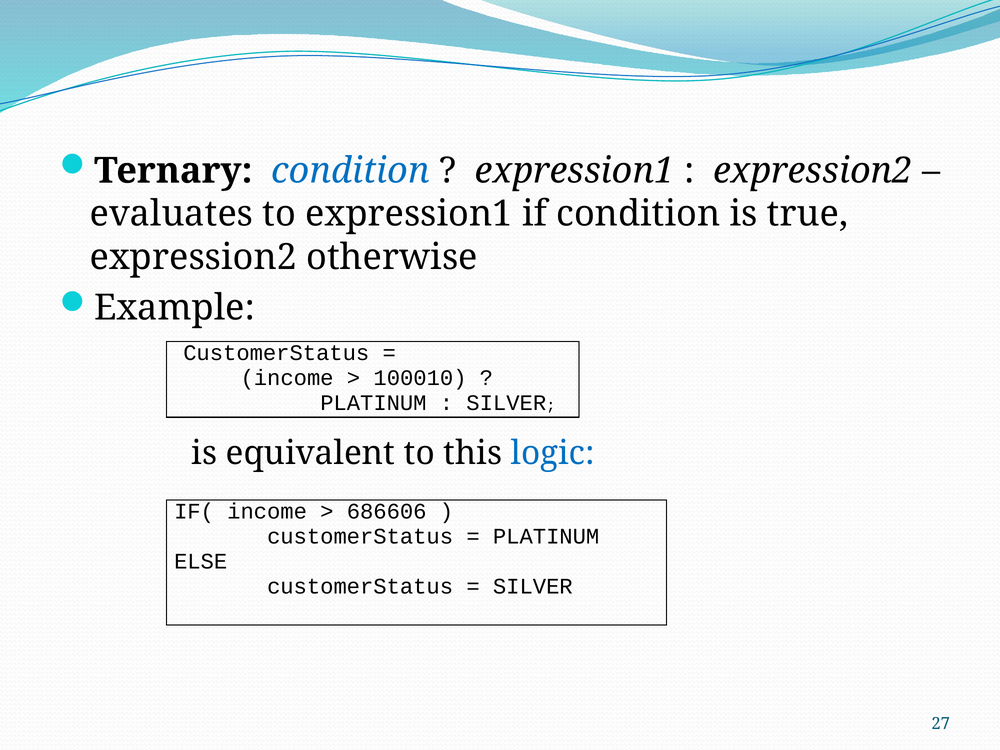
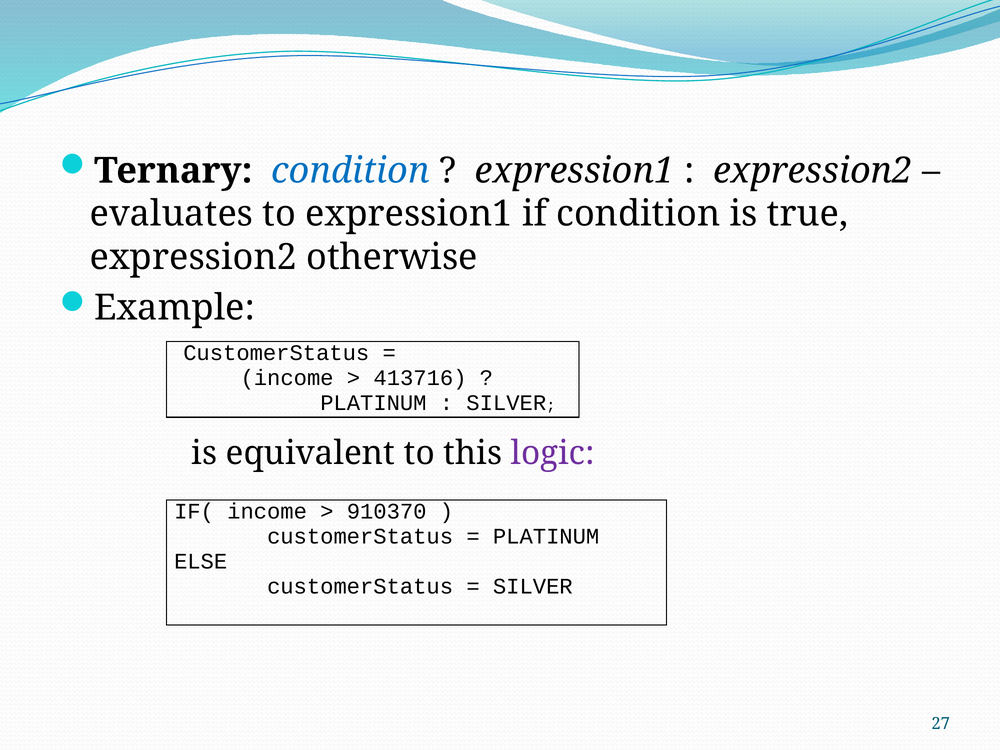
100010: 100010 -> 413716 (420, 378)
logic colour: blue -> purple (553, 453)
686606: 686606 -> 910370 (387, 511)
